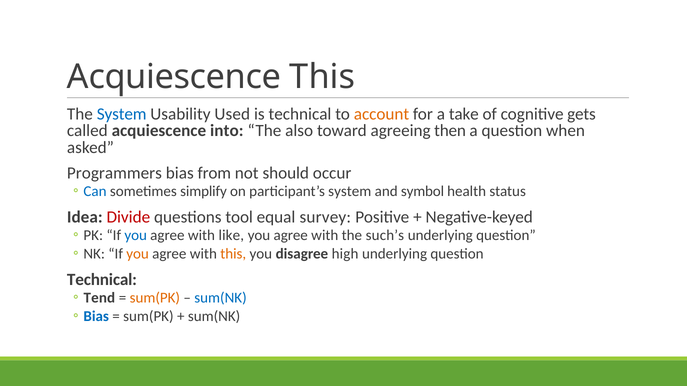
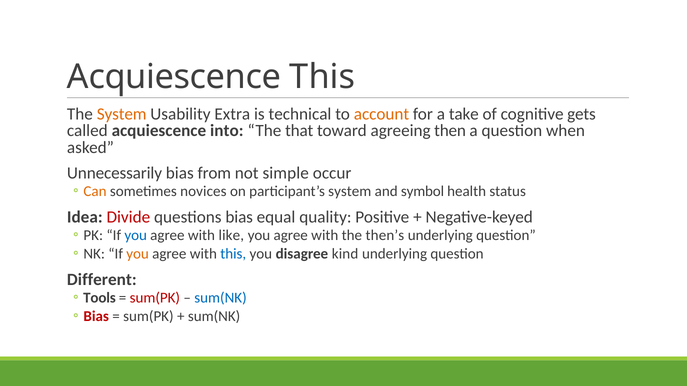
System colour: blue -> orange (122, 114)
Used: Used -> Extra (232, 114)
also: also -> that (299, 131)
Programmers: Programmers -> Unnecessarily (115, 173)
should: should -> simple (286, 173)
Can colour: blue -> orange (95, 192)
simplify: simplify -> novices (203, 192)
questions tool: tool -> bias (239, 217)
survey: survey -> quality (325, 217)
such’s: such’s -> then’s (385, 236)
this colour: orange -> blue (233, 254)
high: high -> kind (345, 254)
Technical: Technical -> Different (102, 280)
Tend: Tend -> Tools (100, 298)
sum(PK colour: orange -> red (155, 298)
Bias colour: blue -> red (96, 317)
